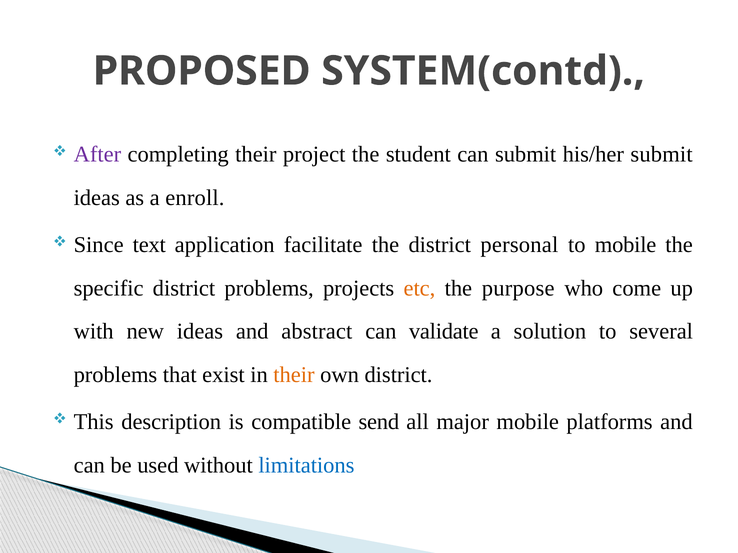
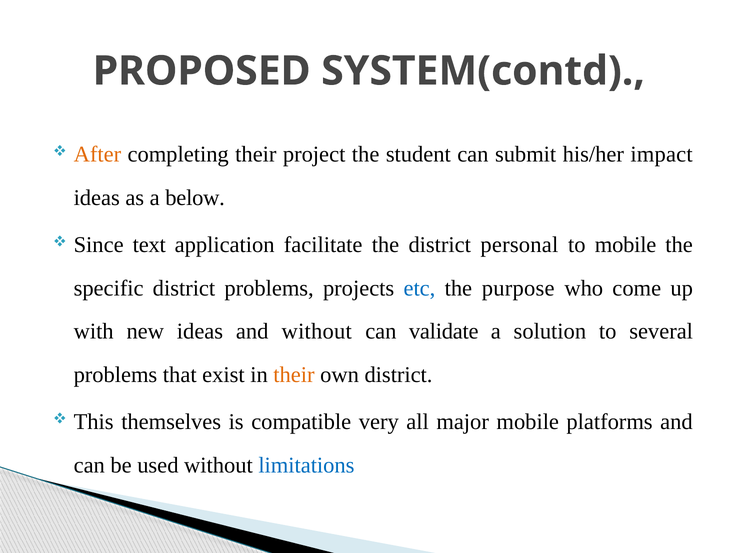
After colour: purple -> orange (97, 155)
his/her submit: submit -> impact (662, 155)
enroll: enroll -> below (195, 198)
etc colour: orange -> blue (419, 288)
and abstract: abstract -> without (317, 332)
description: description -> themselves (171, 422)
send: send -> very (379, 422)
